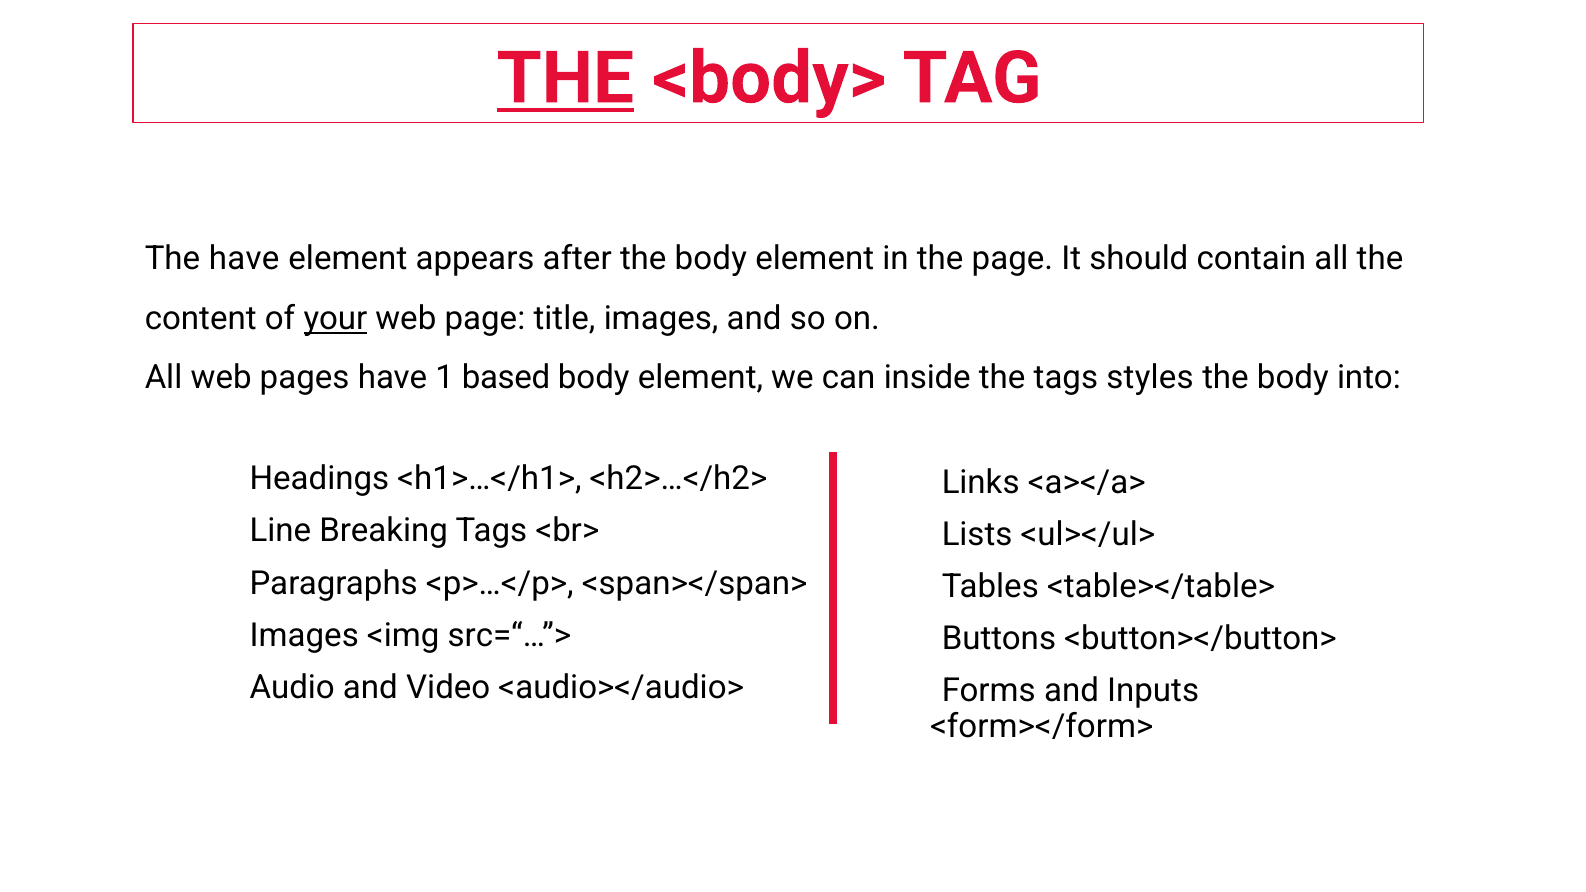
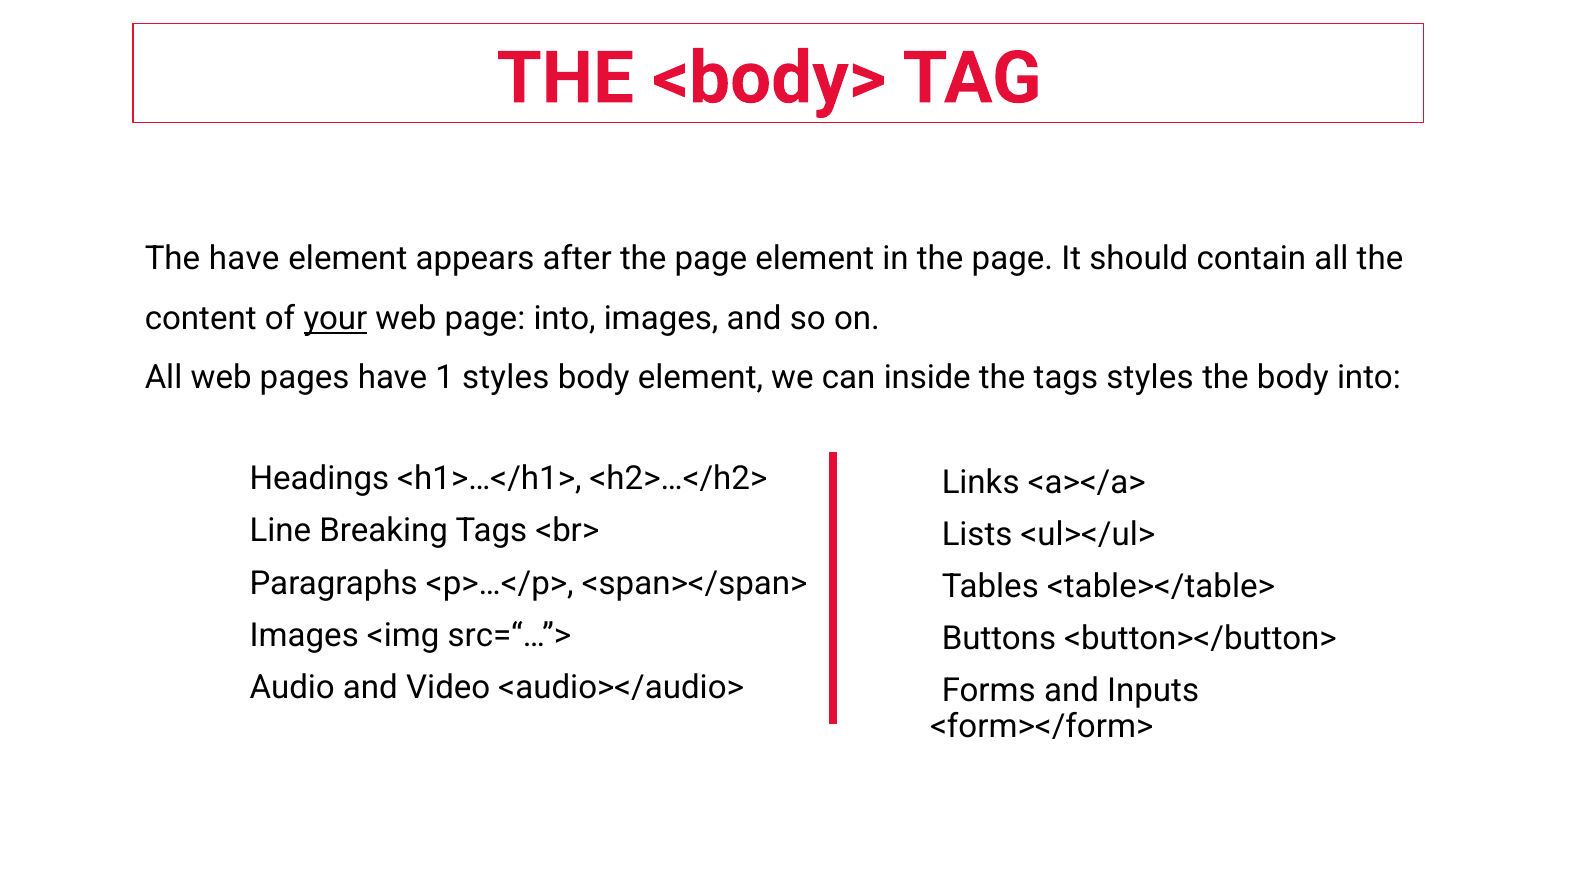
THE underline: present -> none (565, 78)
after the body: body -> page (711, 259)
page title: title -> into (565, 318)
1 based: based -> styles (506, 378)
